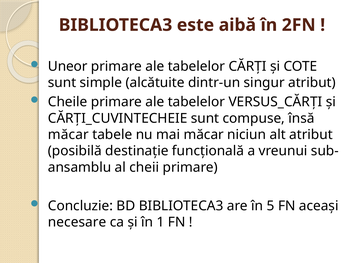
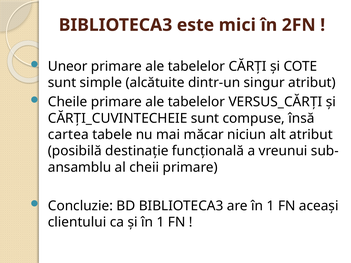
aibă: aibă -> mici (237, 25)
măcar: măcar -> cartea (68, 135)
are în 5: 5 -> 1 (271, 206)
necesare: necesare -> clientului (77, 222)
